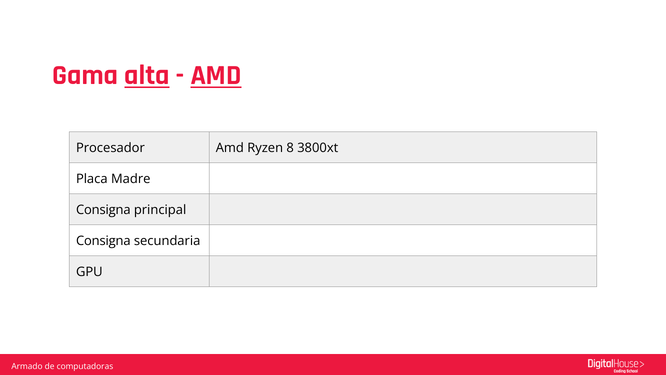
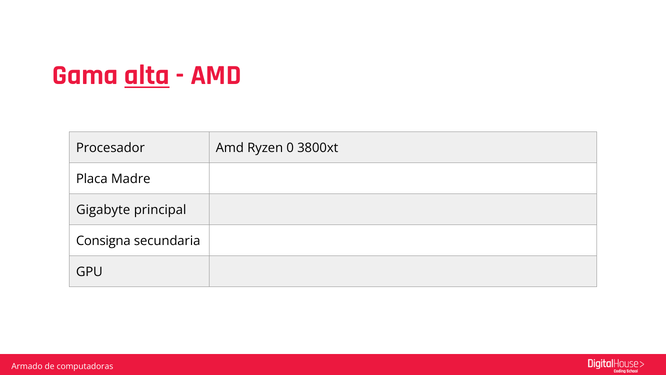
AMD underline: present -> none (216, 75)
8: 8 -> 0 (290, 148)
Consigna: Consigna -> Gigabyte (103, 210)
